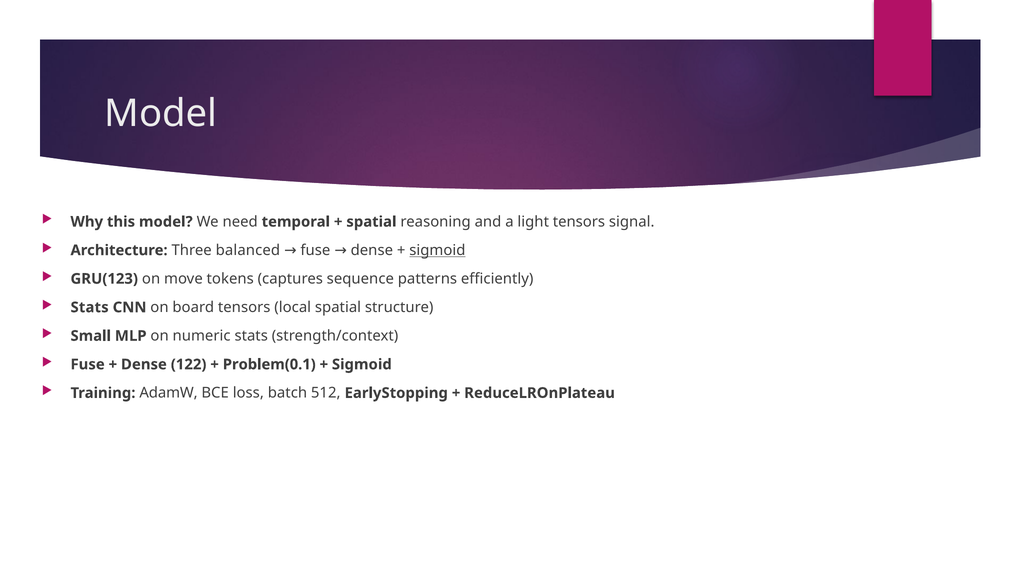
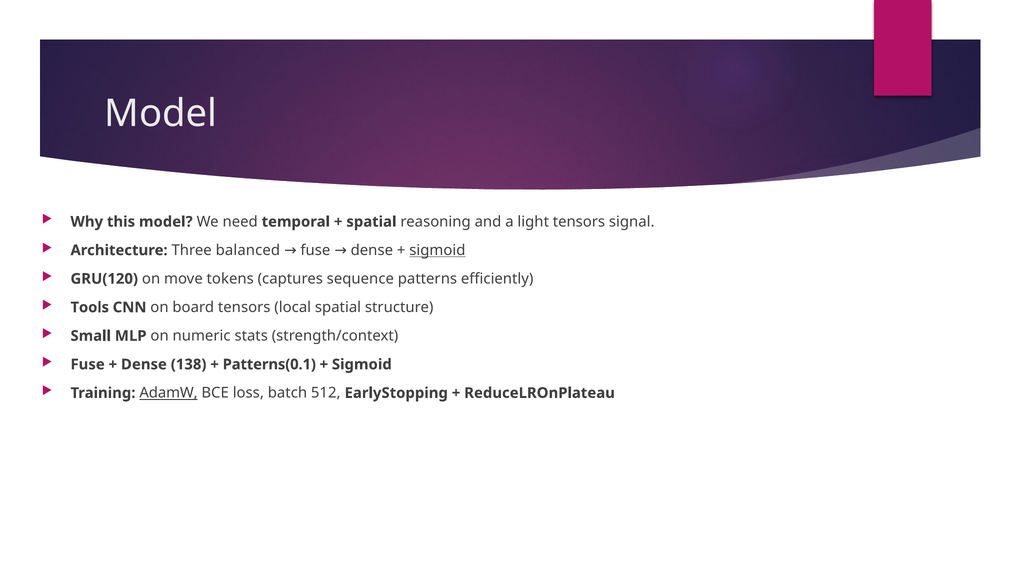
GRU(123: GRU(123 -> GRU(120 (104, 279)
Stats: Stats -> Tools (90, 308)
122: 122 -> 138 (189, 365)
Problem(0.1: Problem(0.1 -> Patterns(0.1 (269, 365)
AdamW underline: none -> present (169, 393)
